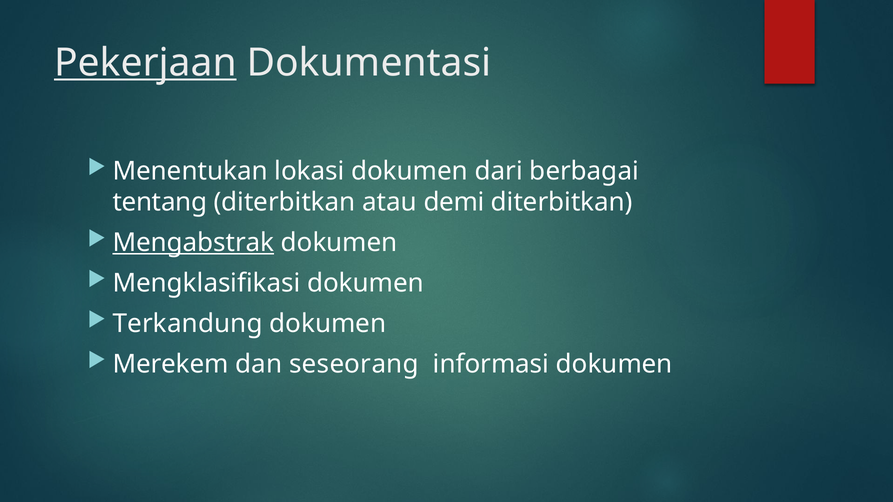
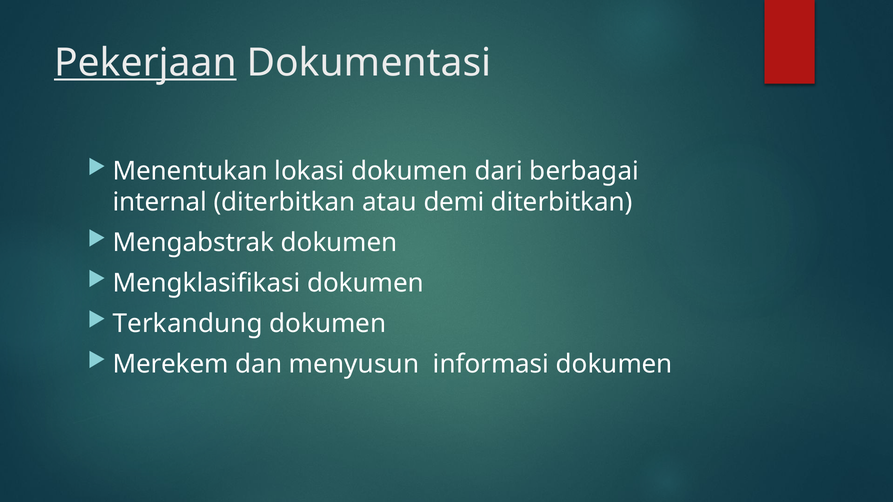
tentang: tentang -> internal (160, 202)
Mengabstrak underline: present -> none (193, 243)
seseorang: seseorang -> menyusun (354, 364)
